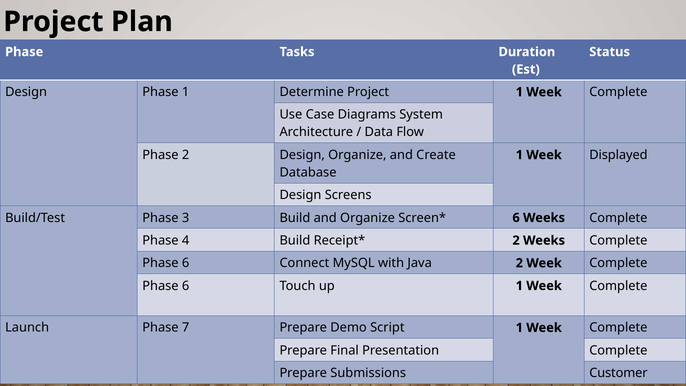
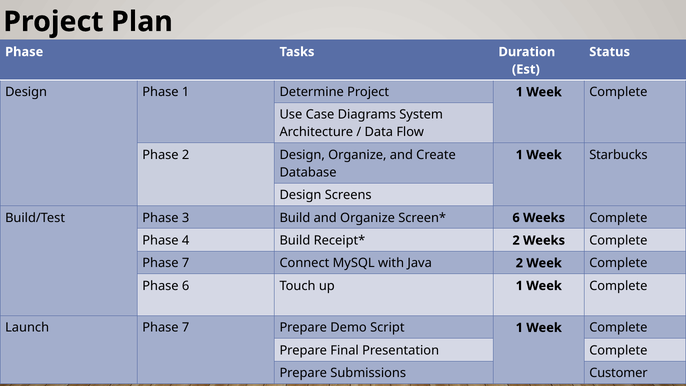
Displayed: Displayed -> Starbucks (618, 155)
6: 6 -> 7 (186, 263)
